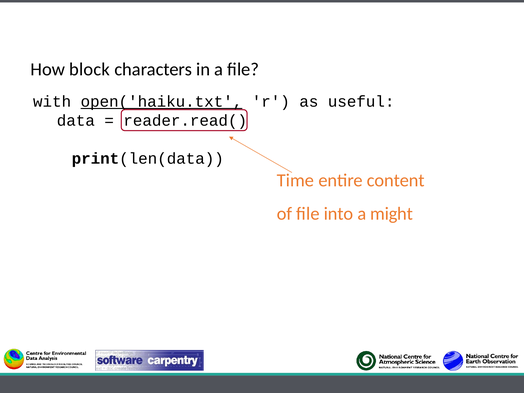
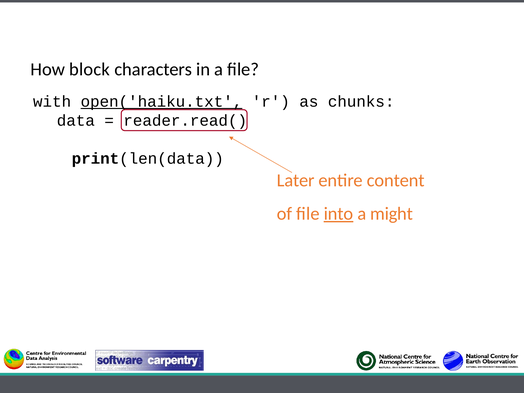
useful: useful -> chunks (361, 102)
Time: Time -> Later (296, 180)
into underline: none -> present (338, 214)
